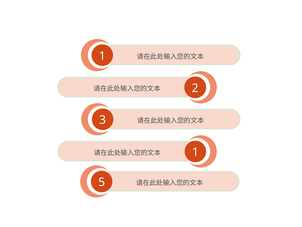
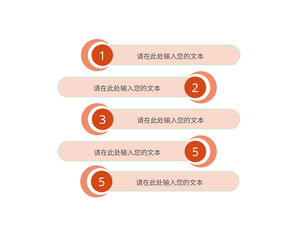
1: 1 -> 5 (195, 152)
